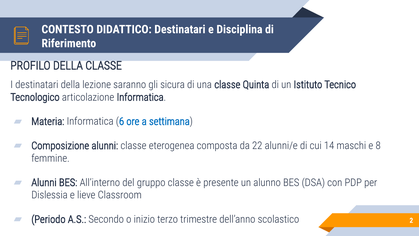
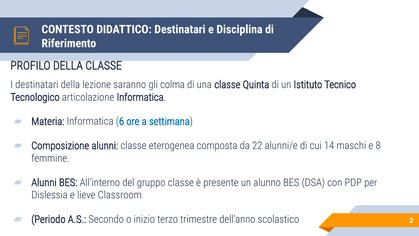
sicura: sicura -> colma (173, 85)
